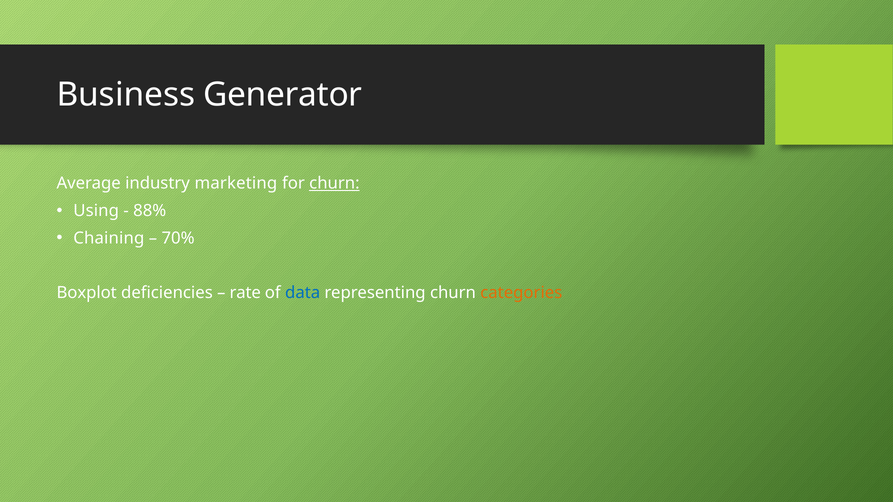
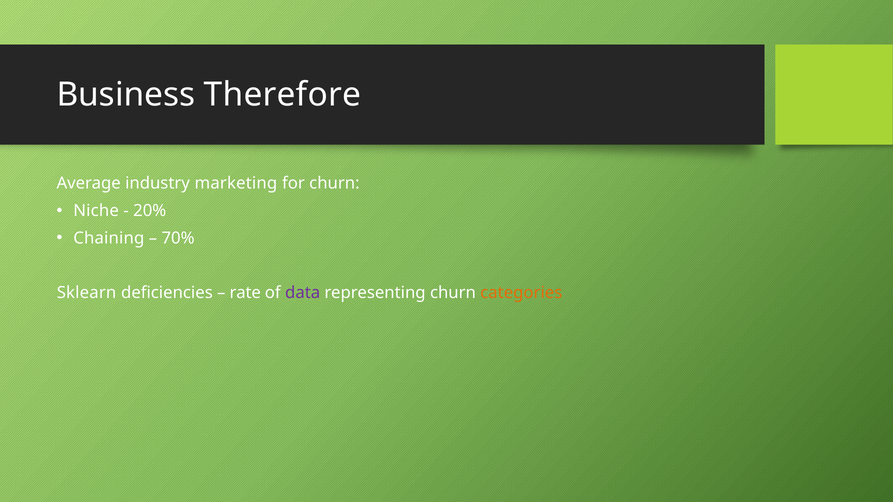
Generator: Generator -> Therefore (283, 95)
churn underline: present -> none (334, 183)
Using: Using -> Niche (96, 211)
88%: 88% -> 20% (150, 211)
Boxplot: Boxplot -> Sklearn (87, 293)
data colour: blue -> purple (303, 293)
